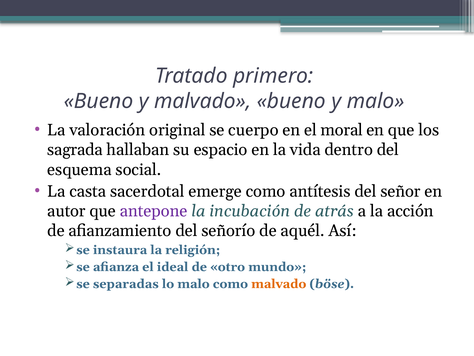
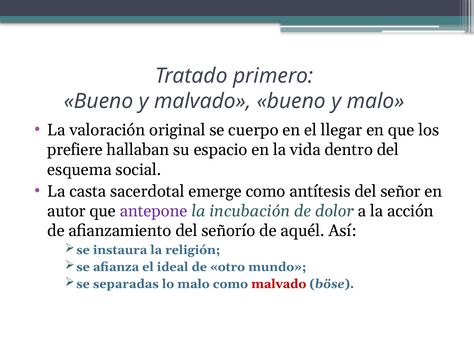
moral: moral -> llegar (342, 130)
sagrada: sagrada -> prefiere (75, 150)
atrás: atrás -> dolor (335, 211)
malvado colour: orange -> red (279, 284)
